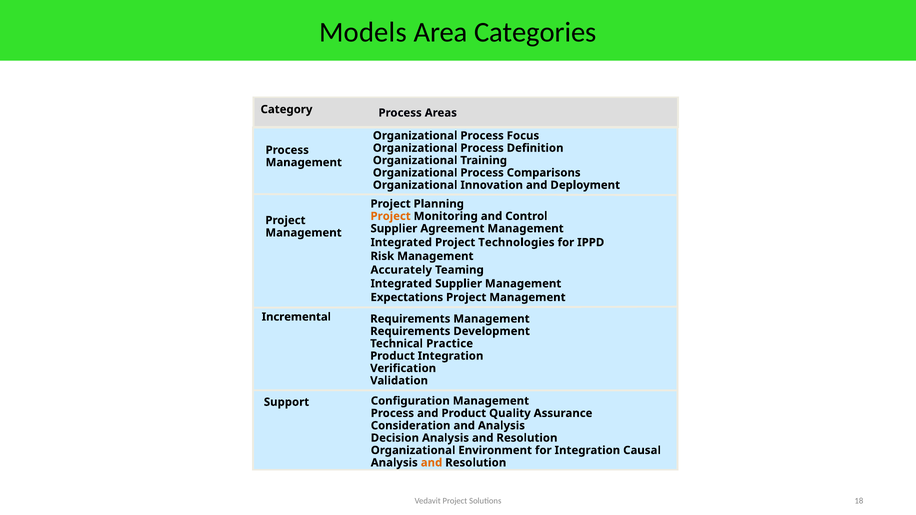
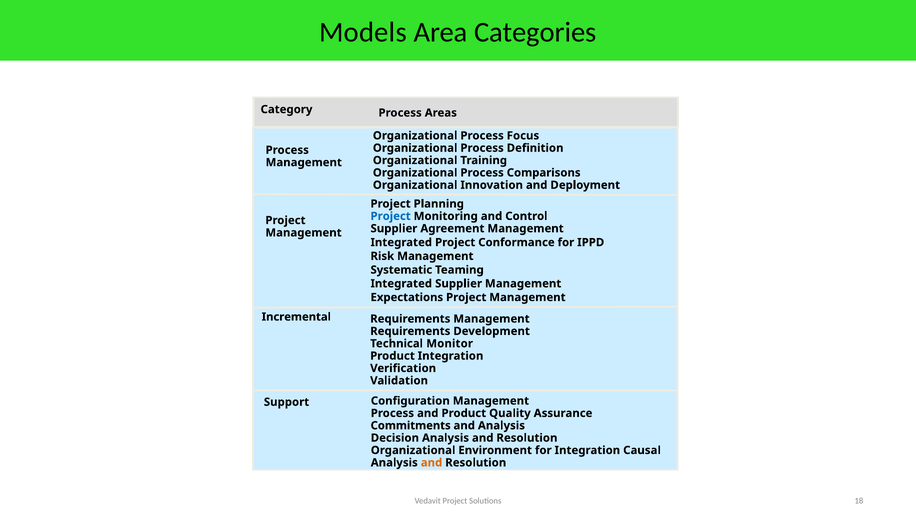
Project colour: orange -> blue (391, 216)
Technologies: Technologies -> Conformance (516, 243)
Accurately: Accurately -> Systematic (401, 270)
Practice: Practice -> Monitor (450, 344)
Consideration: Consideration -> Commitments (411, 426)
